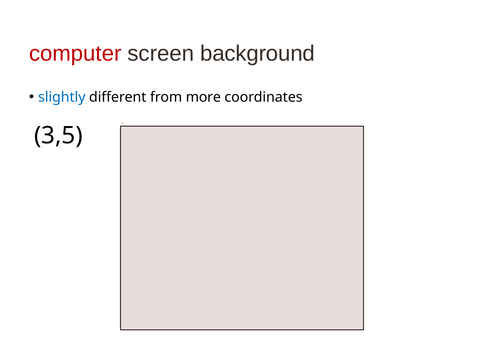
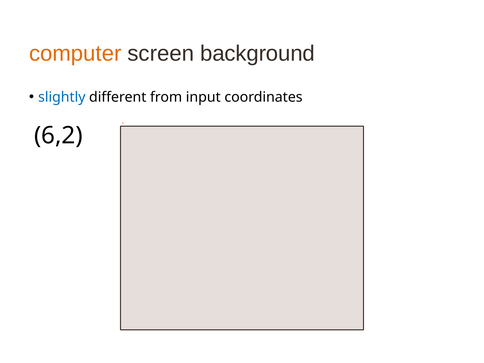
computer colour: red -> orange (75, 53)
more: more -> input (203, 97)
3,5: 3,5 -> 6,2 (58, 136)
